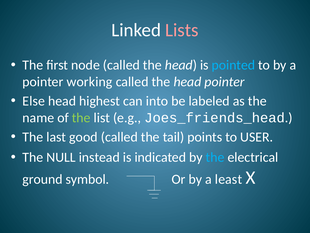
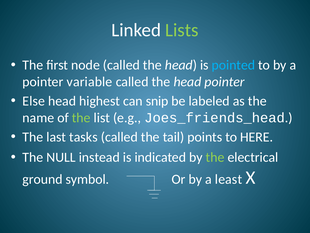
Lists colour: pink -> light green (182, 30)
working: working -> variable (89, 82)
into: into -> snip (157, 101)
good: good -> tasks (83, 137)
USER: USER -> HERE (257, 137)
the colour: light blue -> light green (215, 157)
